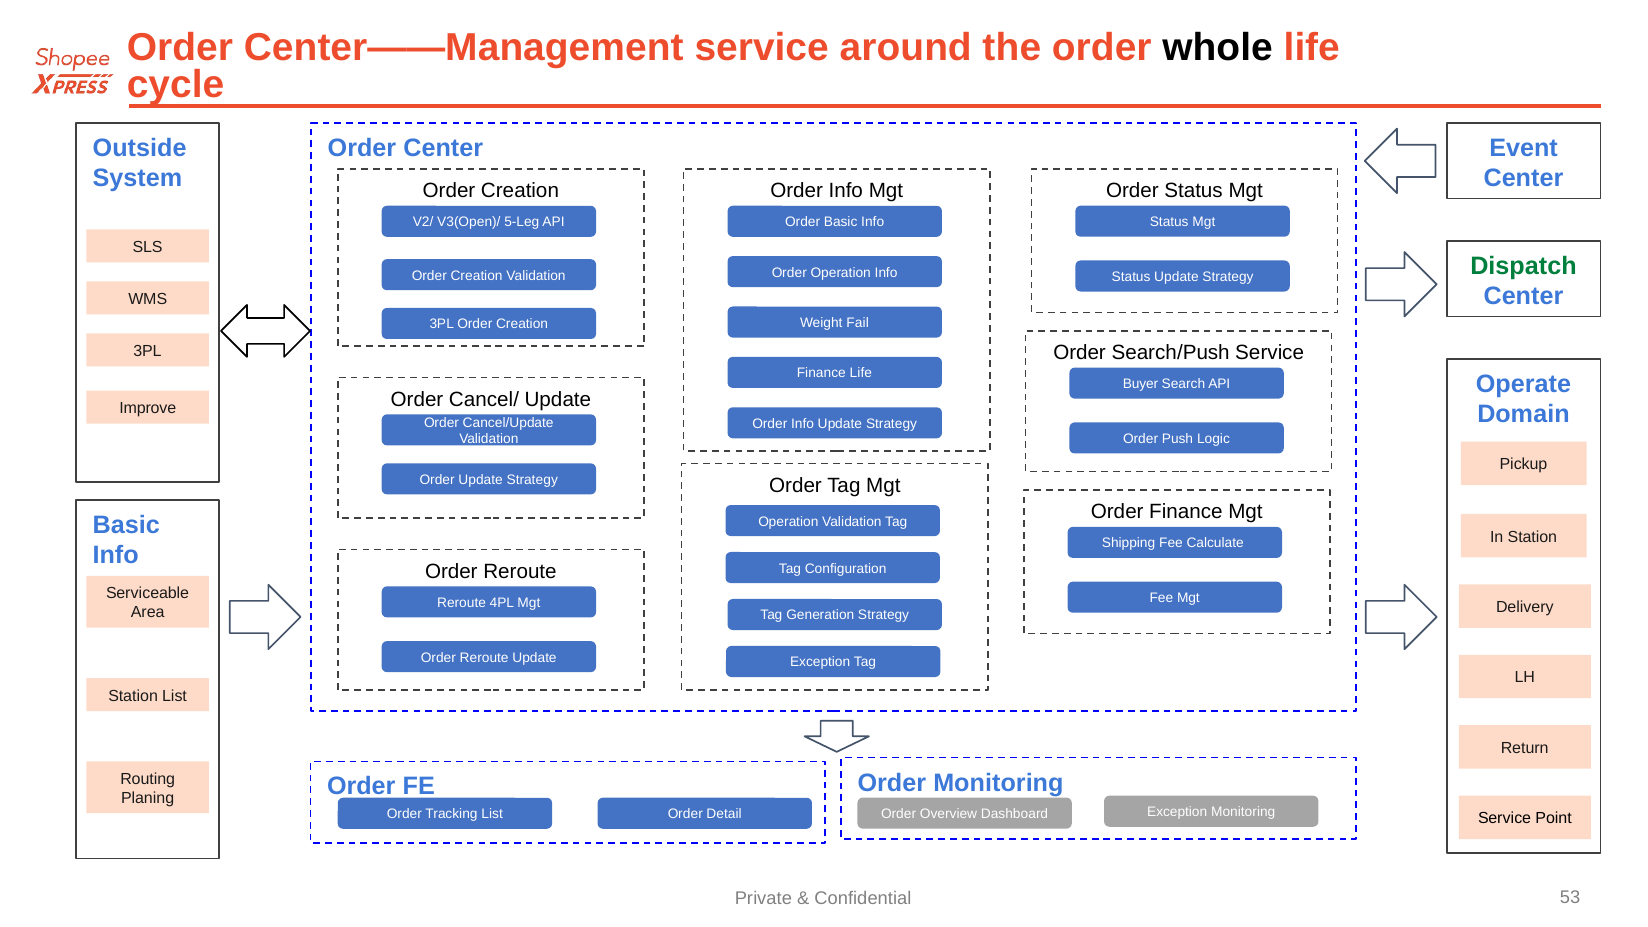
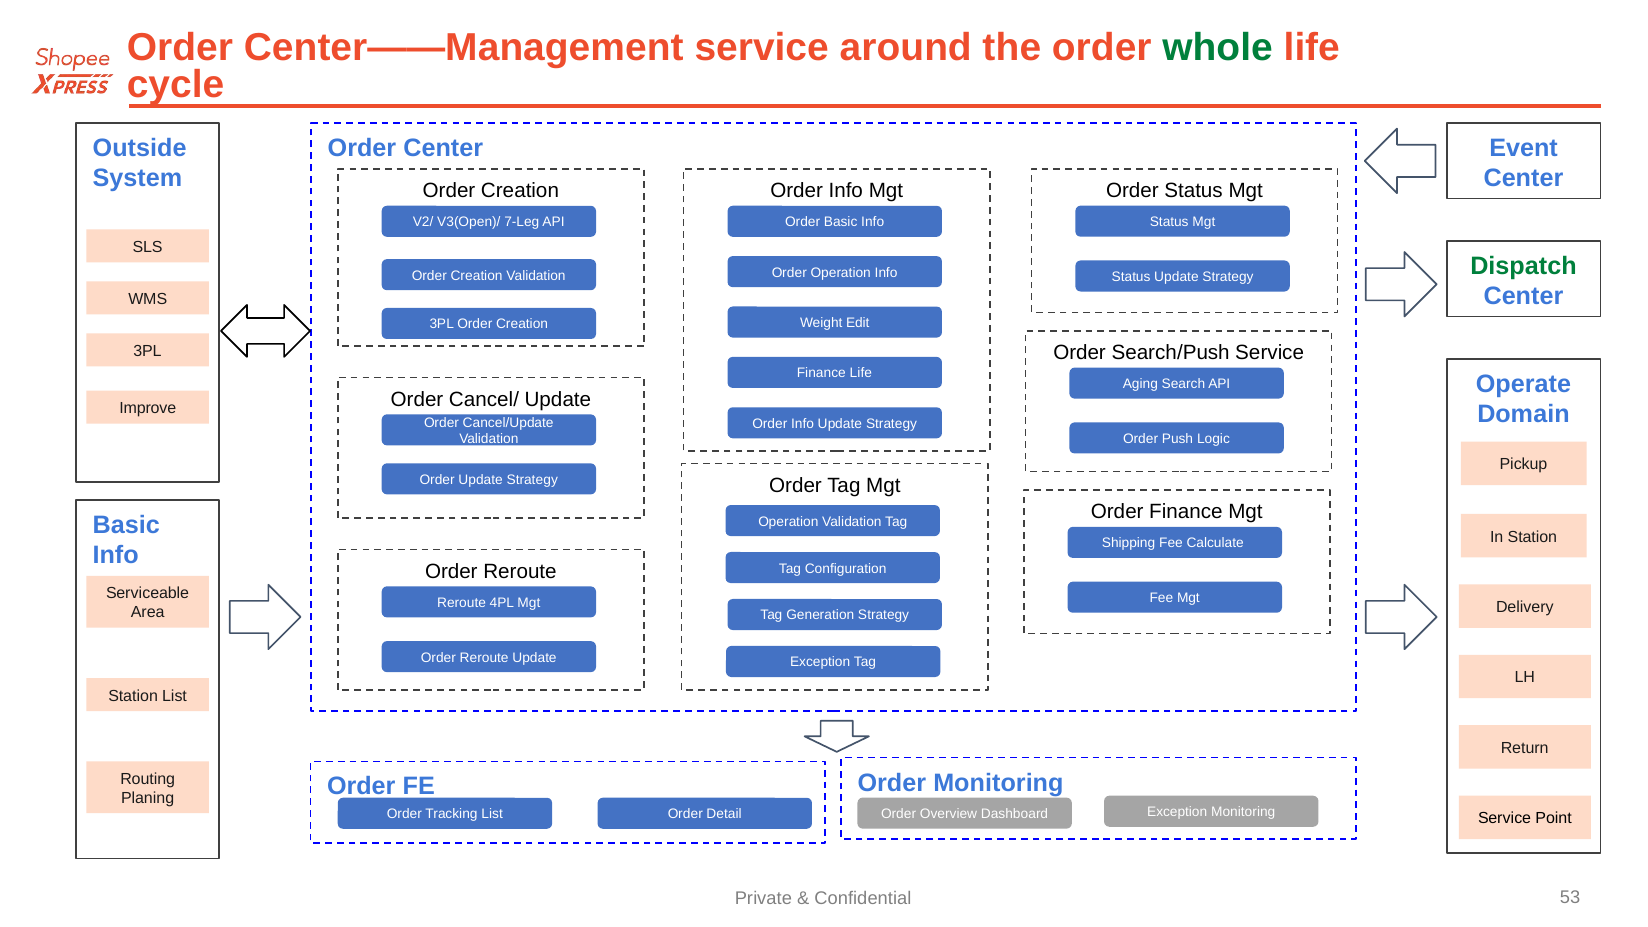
whole colour: black -> green (1218, 47)
5-Leg: 5-Leg -> 7-Leg (522, 222)
Fail: Fail -> Edit (858, 323)
Buyer: Buyer -> Aging (1140, 384)
